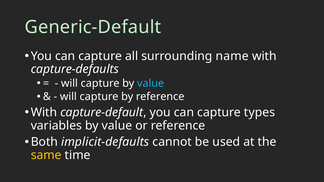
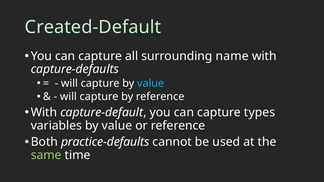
Generic-Default: Generic-Default -> Created-Default (93, 27)
implicit-defaults: implicit-defaults -> practice-defaults (105, 142)
same colour: yellow -> light green (46, 155)
